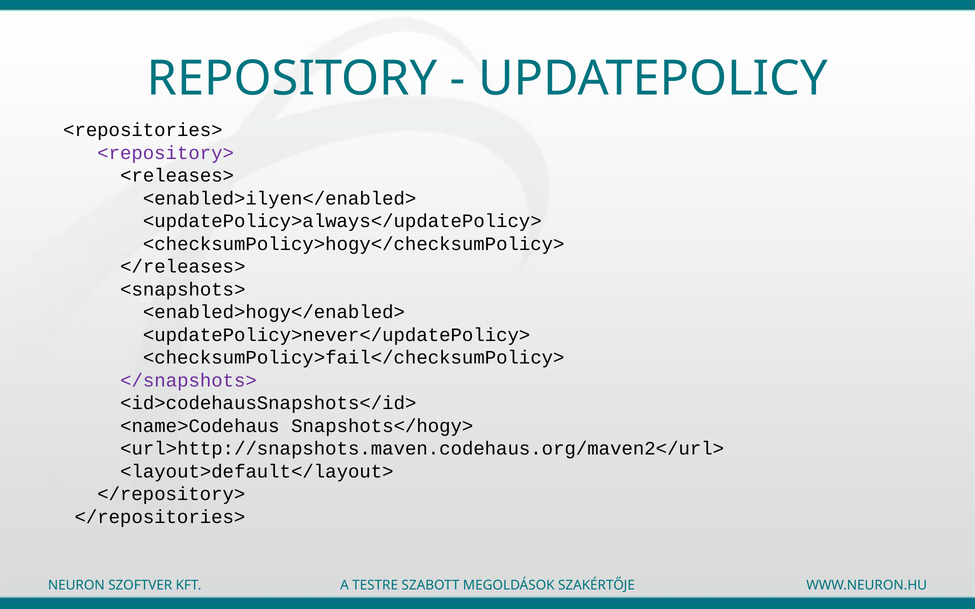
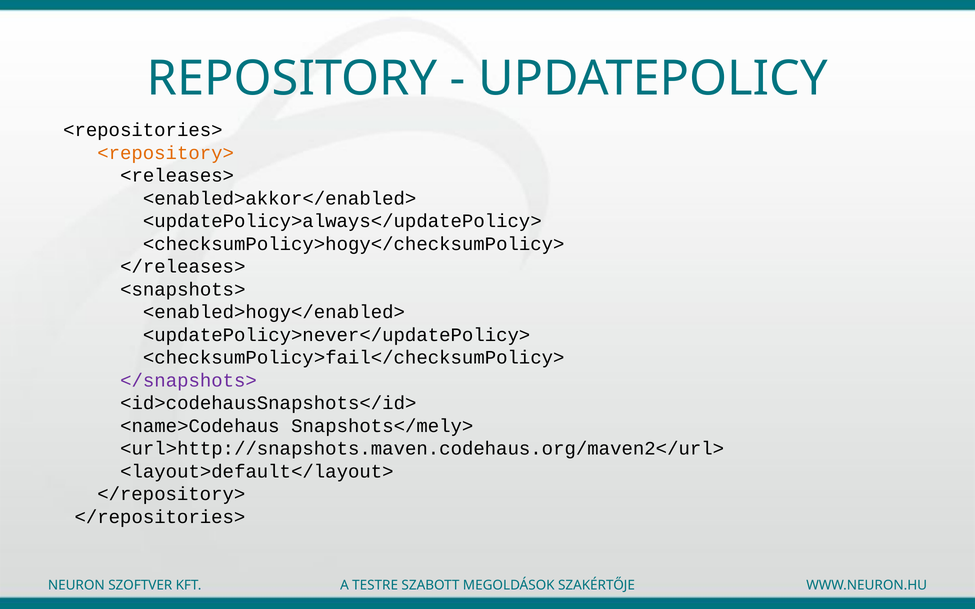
<repository> colour: purple -> orange (166, 153)
<enabled>ilyen</enabled>: <enabled>ilyen</enabled> -> <enabled>akkor</enabled> (280, 199)
Snapshots</hogy>: Snapshots</hogy> -> Snapshots</mely> (382, 426)
